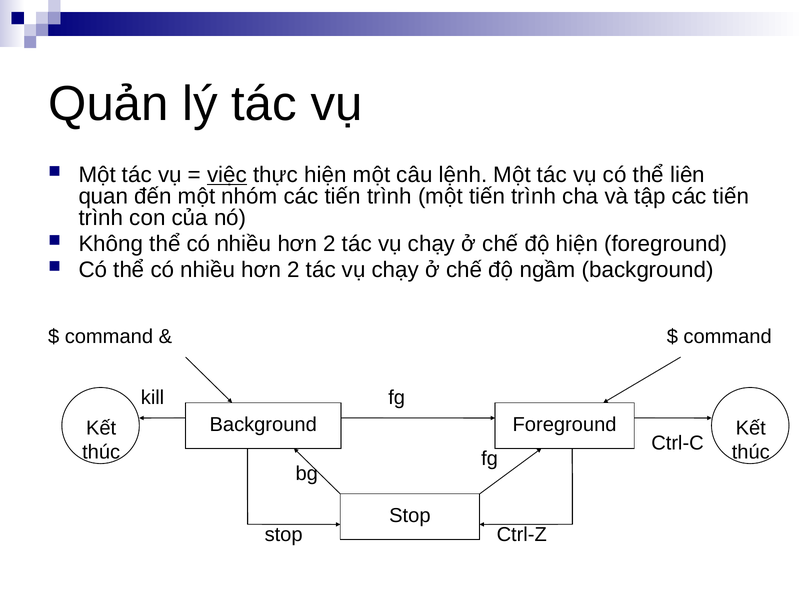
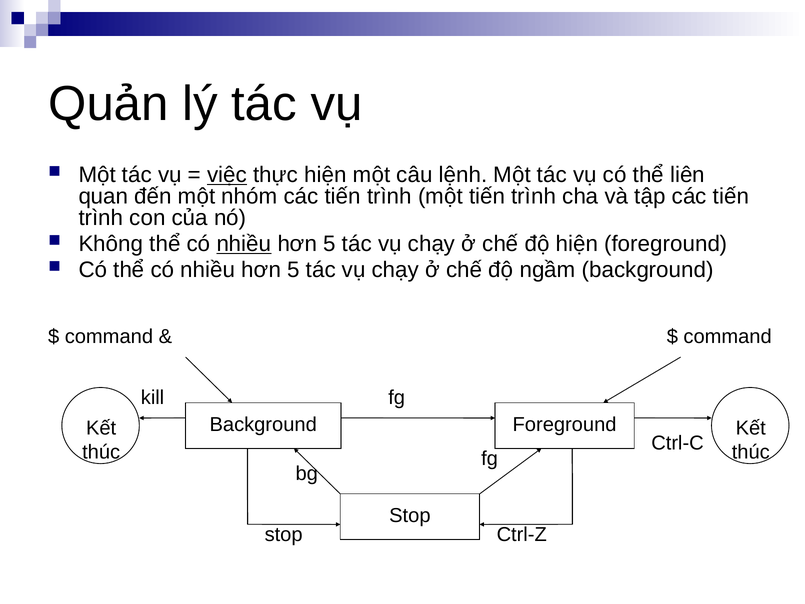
nhiều underline: none -> present (244, 244)
2: 2 -> 5 (330, 244)
2: 2 -> 5 (293, 270)
